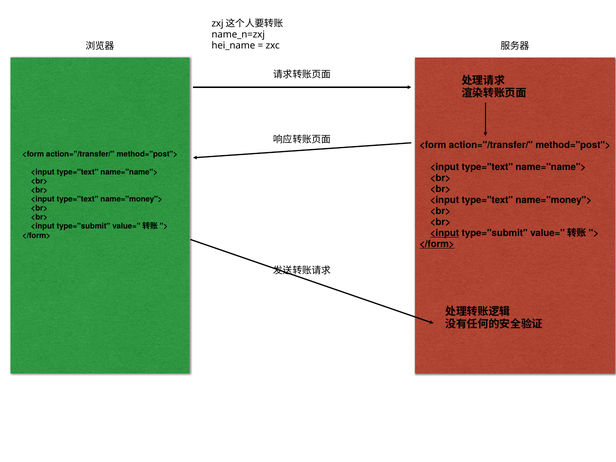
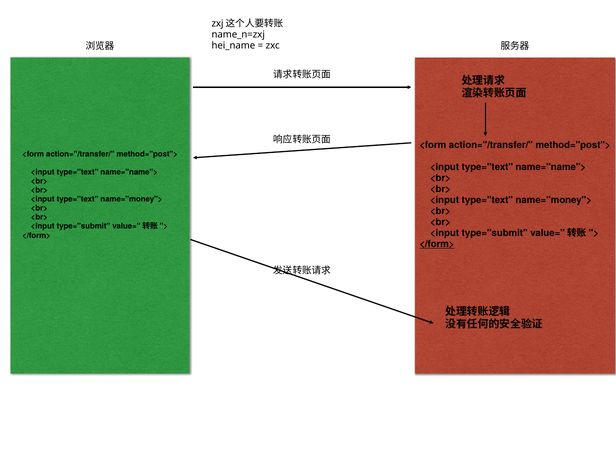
<input underline: present -> none (445, 233)
